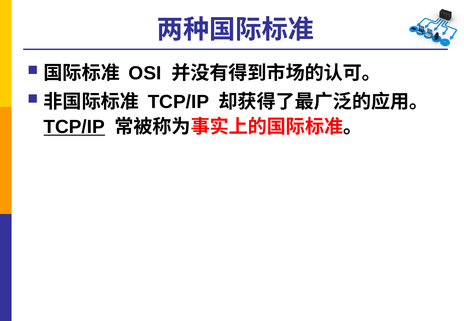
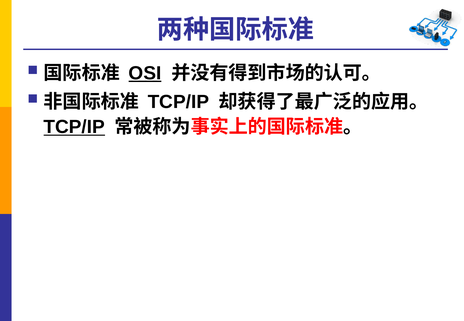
OSI underline: none -> present (145, 73)
